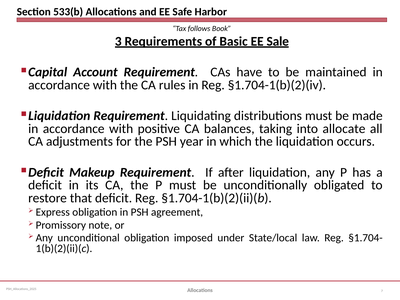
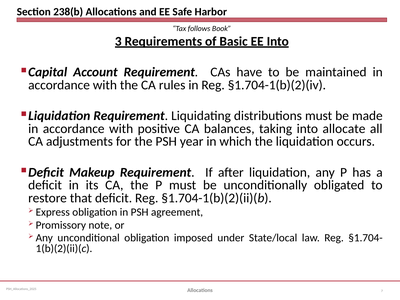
533(b: 533(b -> 238(b (68, 12)
EE Sale: Sale -> Into (278, 41)
